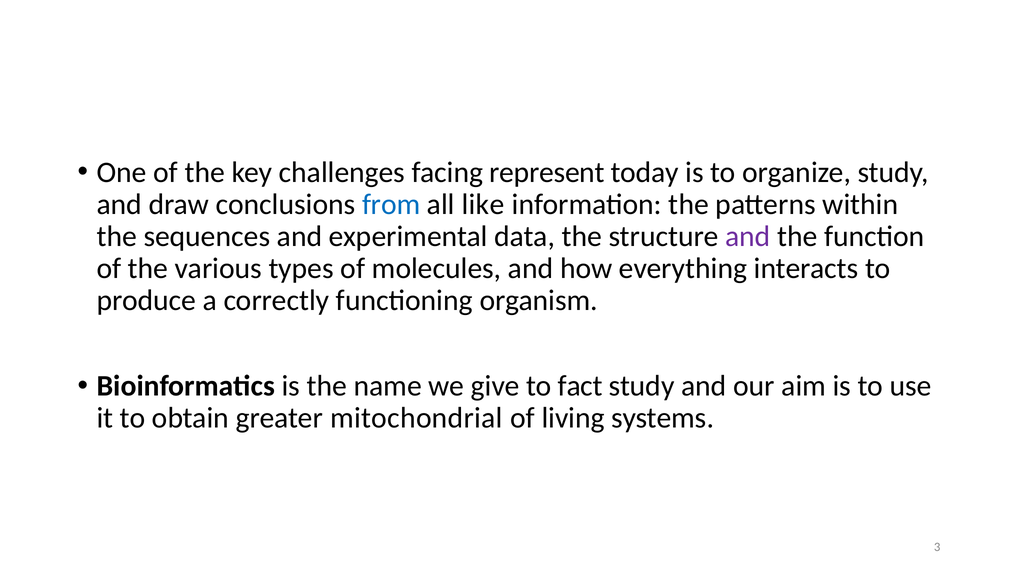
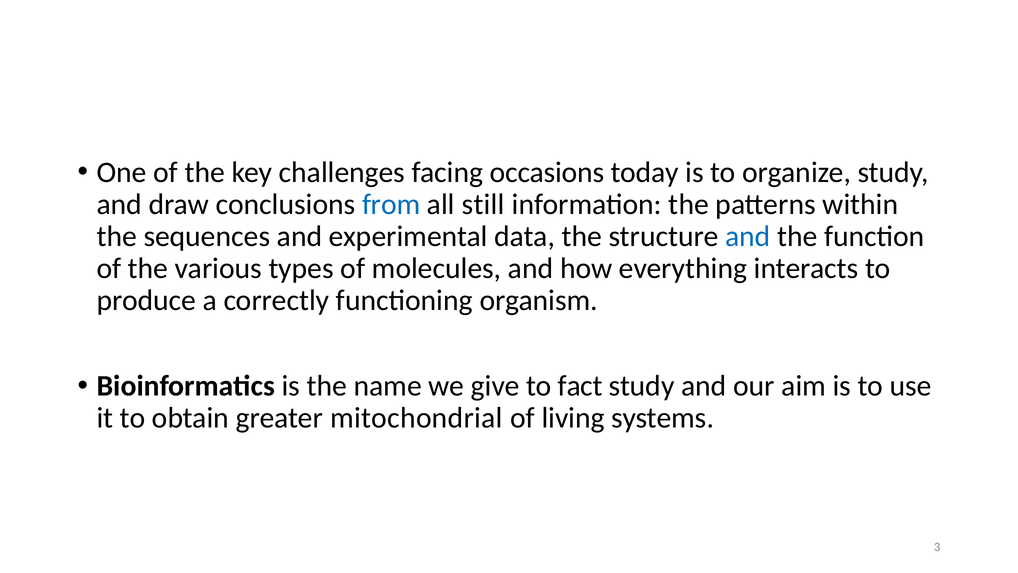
represent: represent -> occasions (547, 172)
like: like -> still (483, 204)
and colour: purple -> blue (748, 236)
